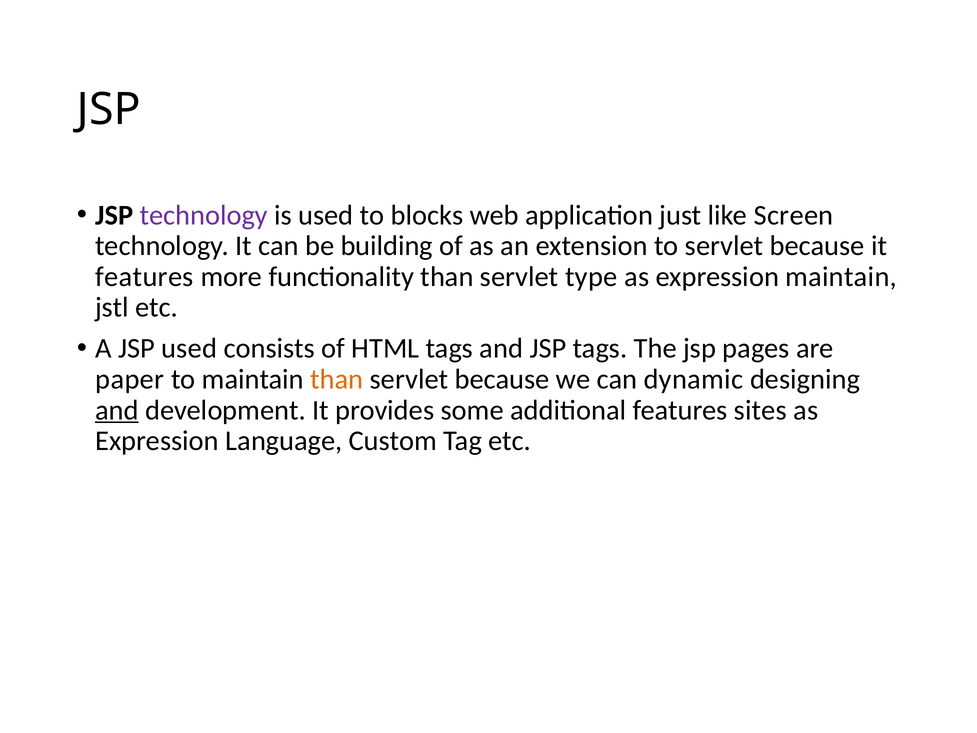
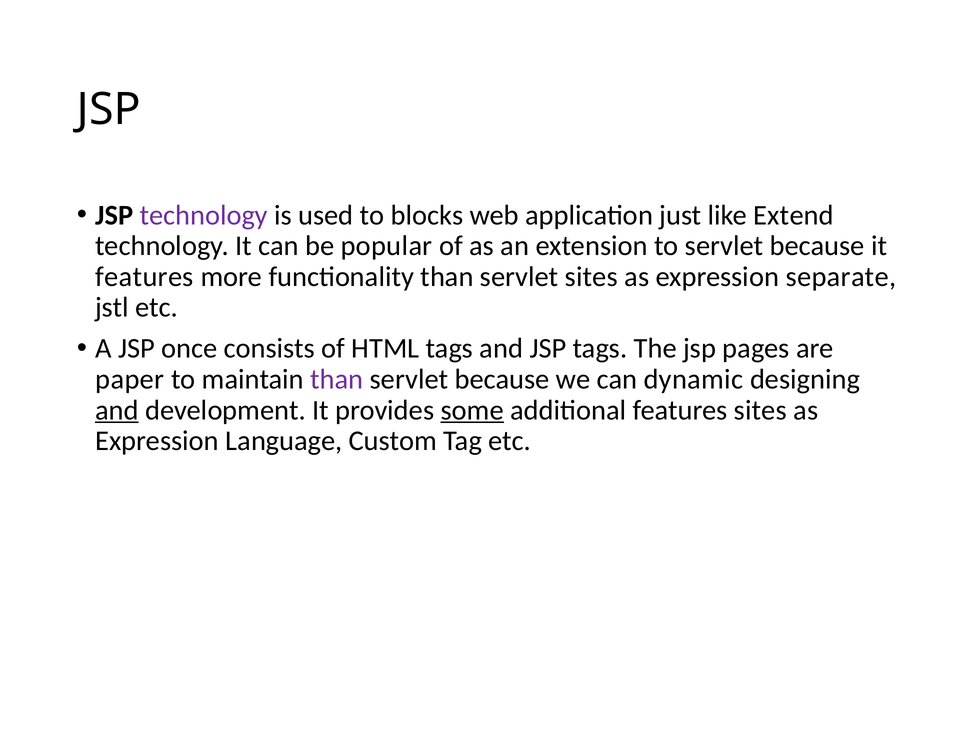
Screen: Screen -> Extend (794, 215)
building: building -> popular (387, 246)
servlet type: type -> sites (591, 277)
expression maintain: maintain -> separate (841, 277)
JSP used: used -> once (189, 348)
than colour: orange -> purple (337, 379)
some underline: none -> present (472, 410)
